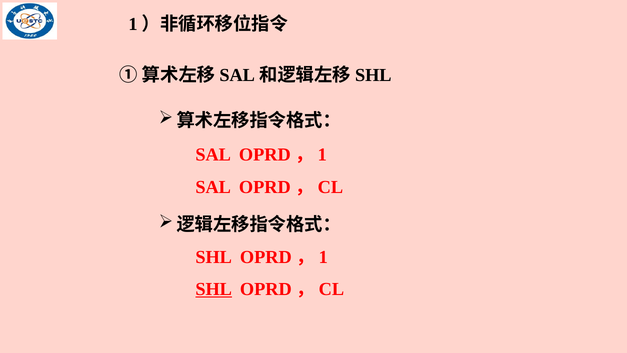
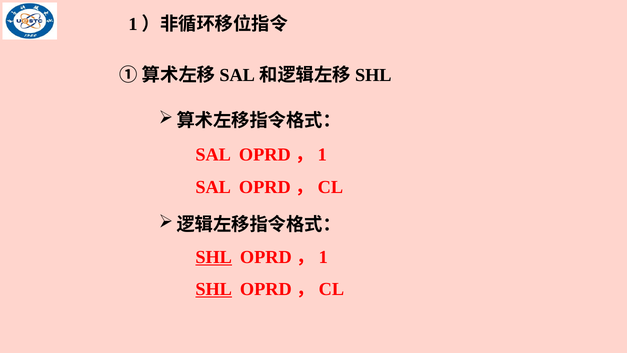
SHL underline: none -> present (214, 257)
